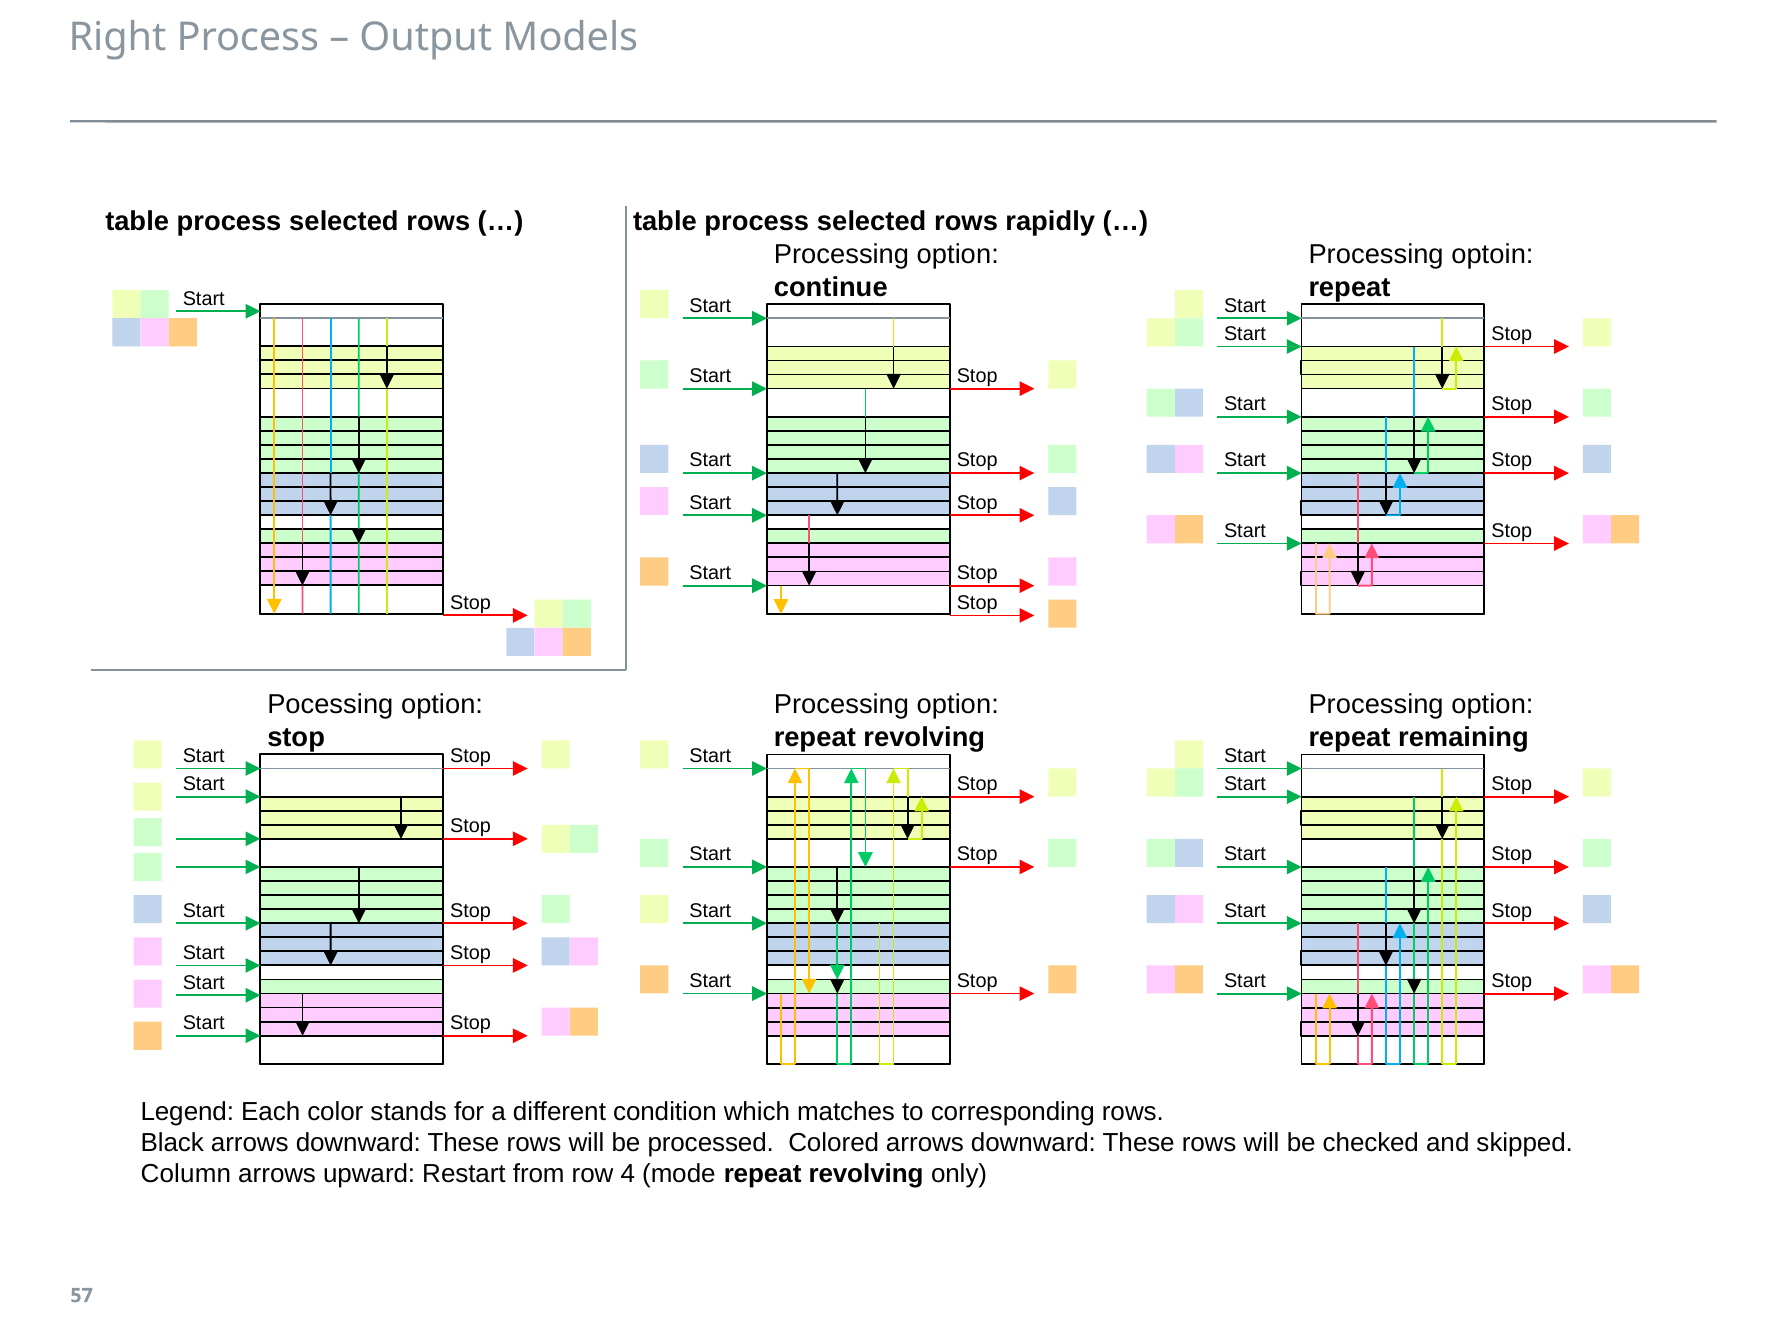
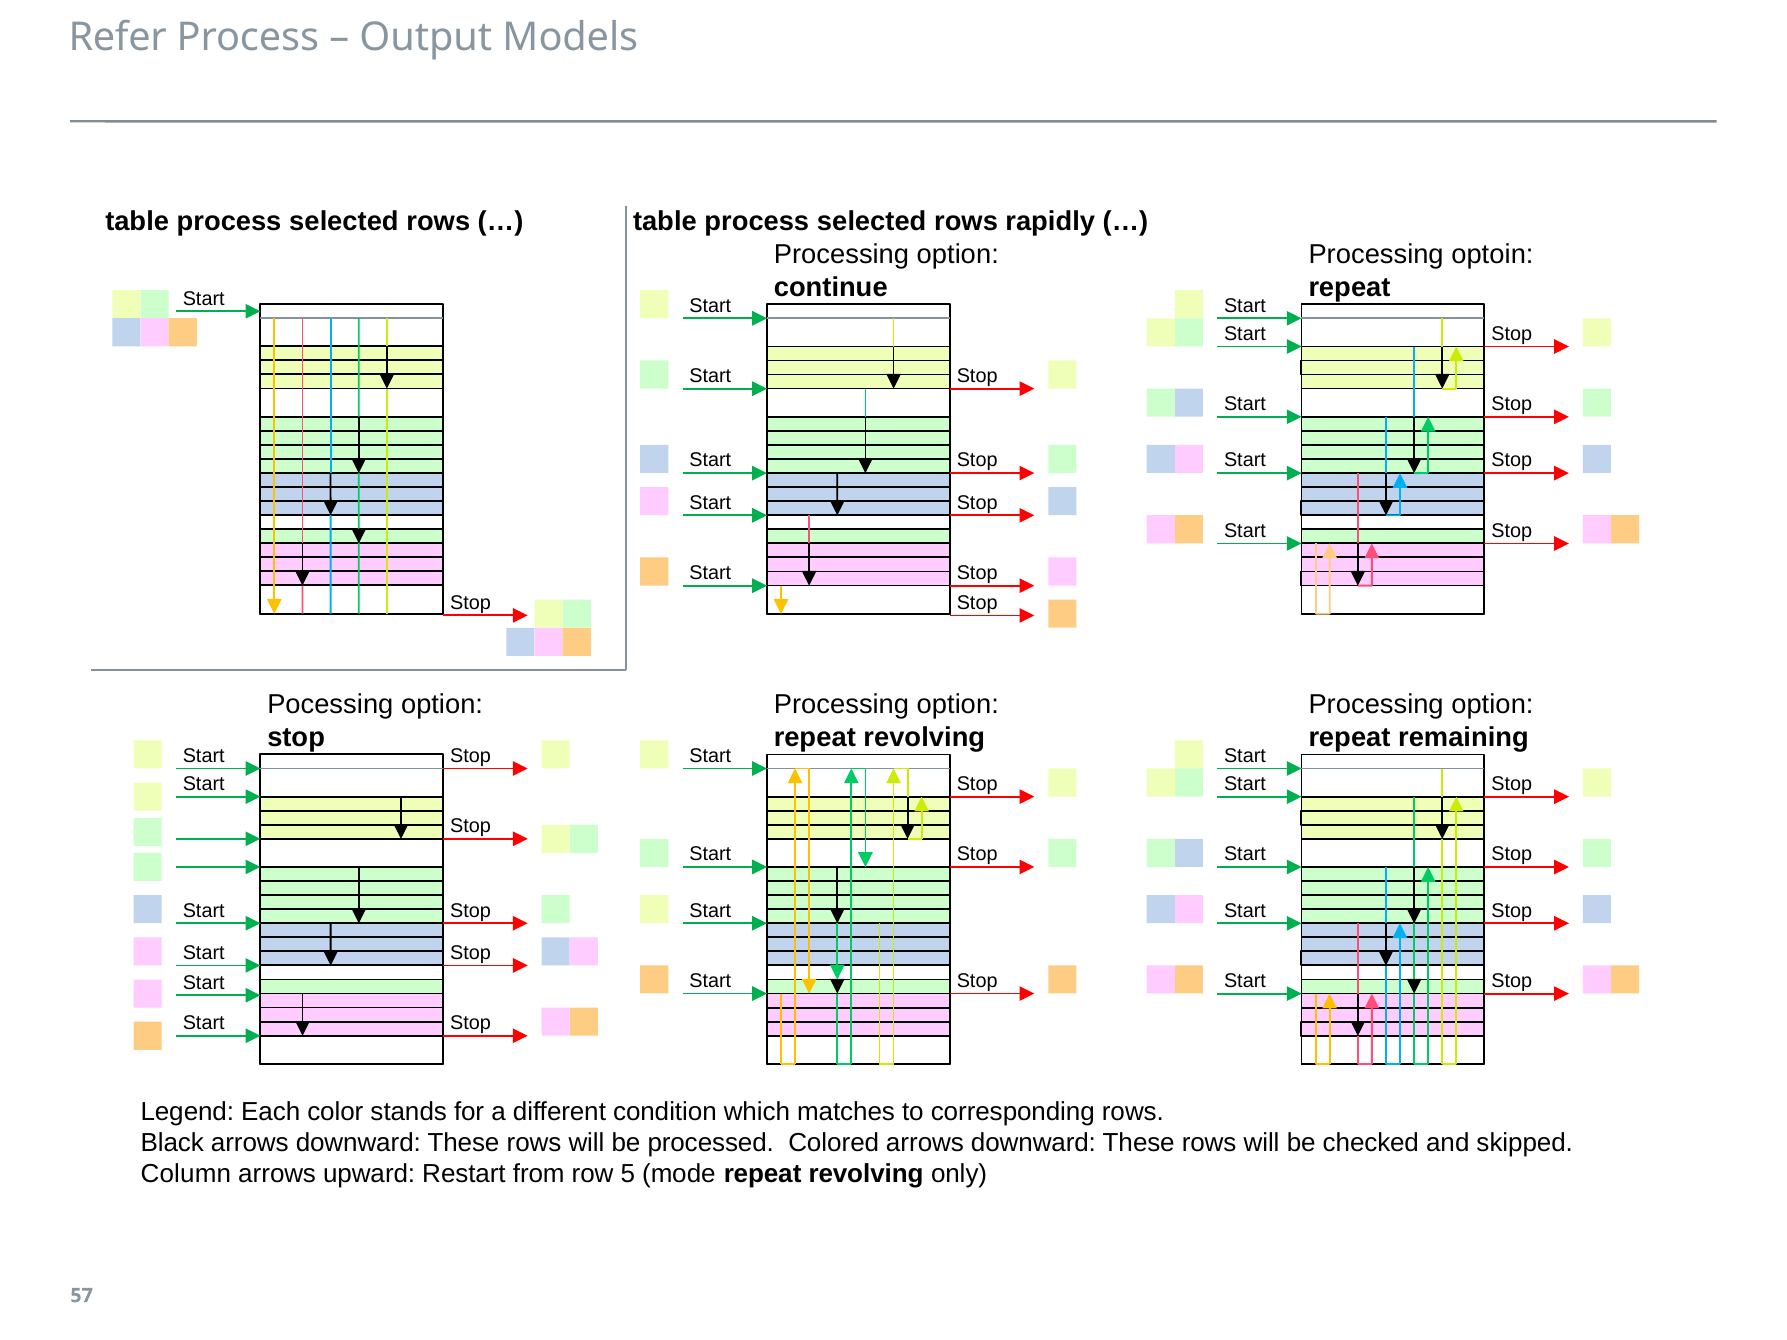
Right: Right -> Refer (118, 37)
4: 4 -> 5 (628, 1174)
